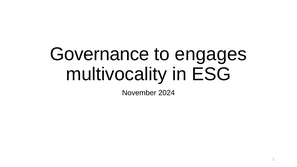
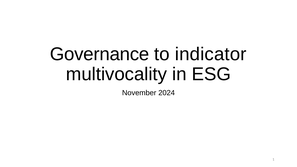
engages: engages -> indicator (211, 54)
